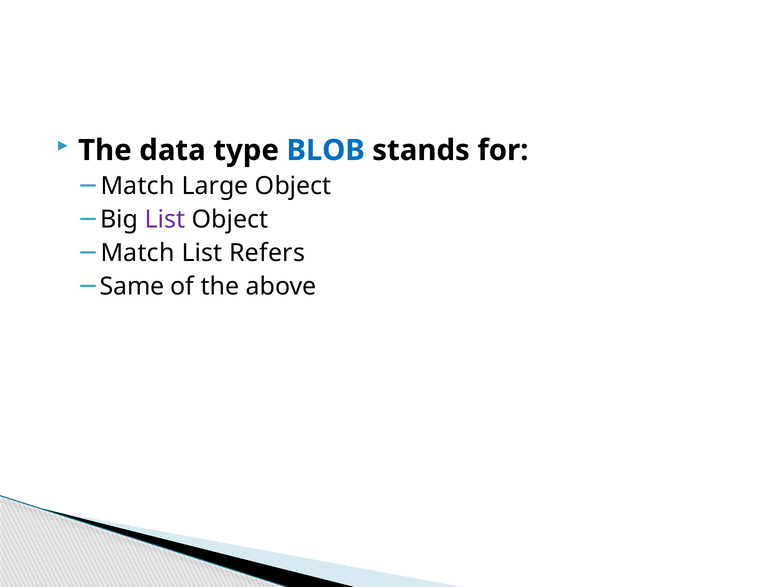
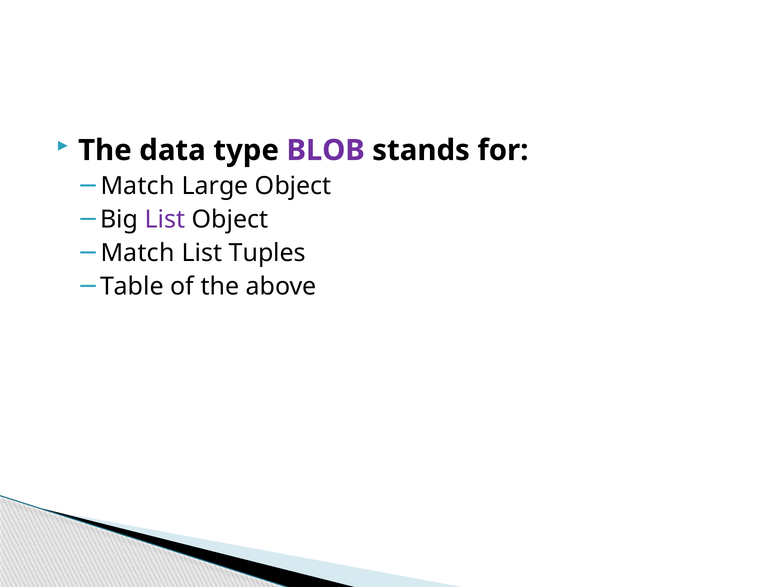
BLOB colour: blue -> purple (326, 150)
Refers: Refers -> Tuples (267, 253)
Same: Same -> Table (132, 287)
